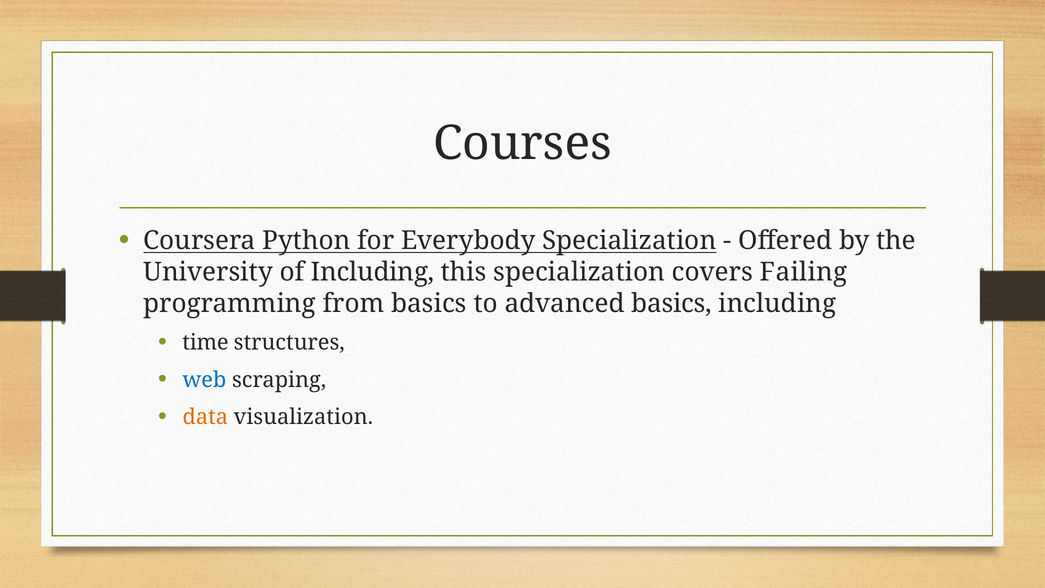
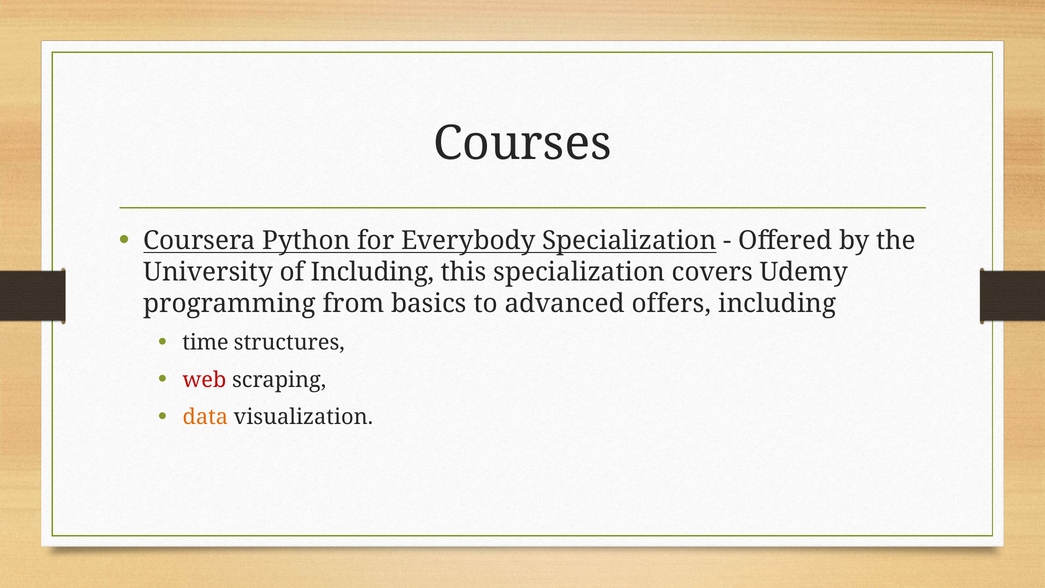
Failing: Failing -> Udemy (804, 272)
advanced basics: basics -> offers (671, 303)
web colour: blue -> red (204, 380)
